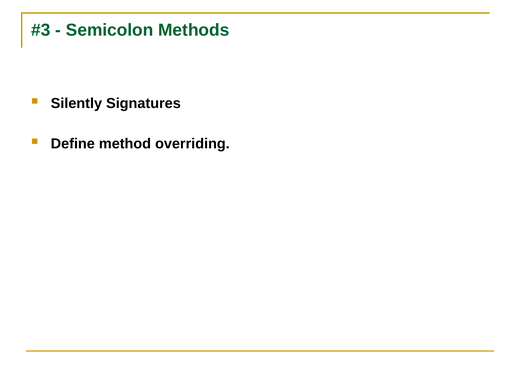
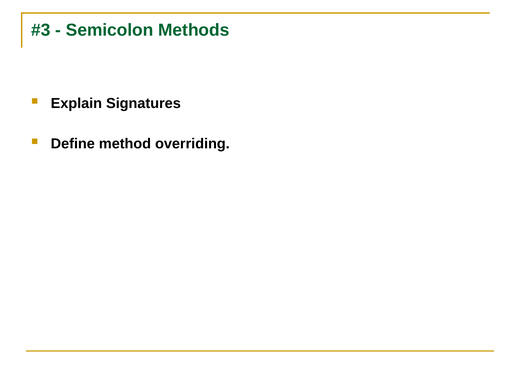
Silently: Silently -> Explain (76, 103)
